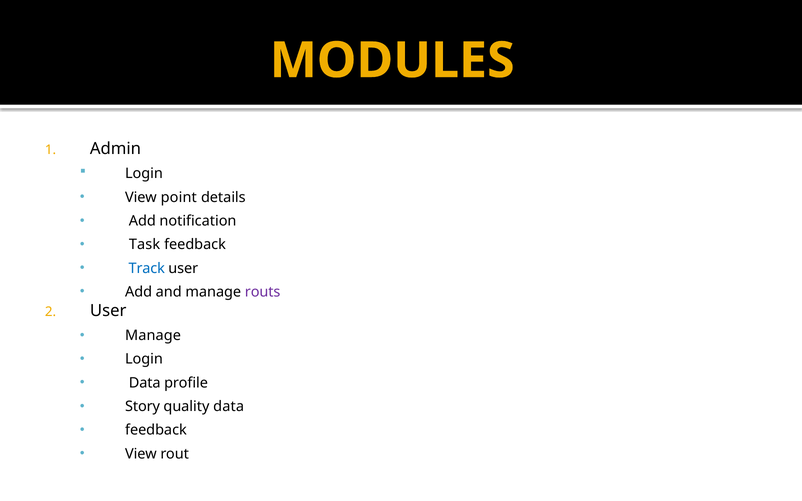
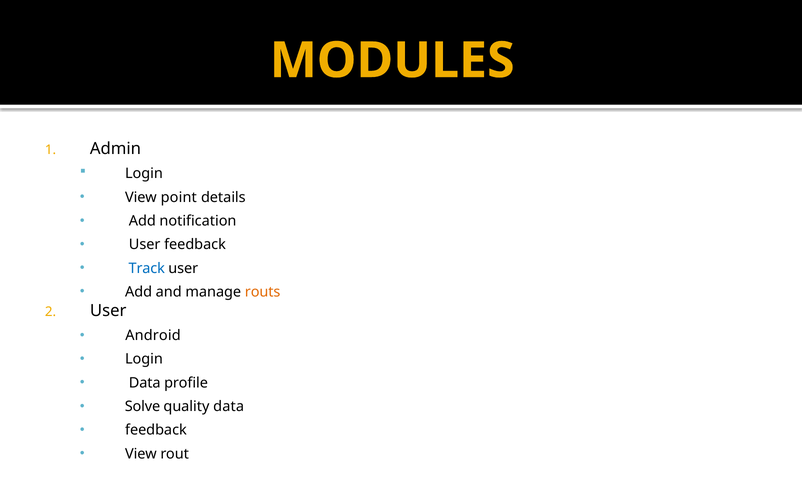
Task: Task -> User (145, 245)
routs colour: purple -> orange (263, 292)
Manage: Manage -> Android (153, 336)
Story: Story -> Solve (143, 407)
